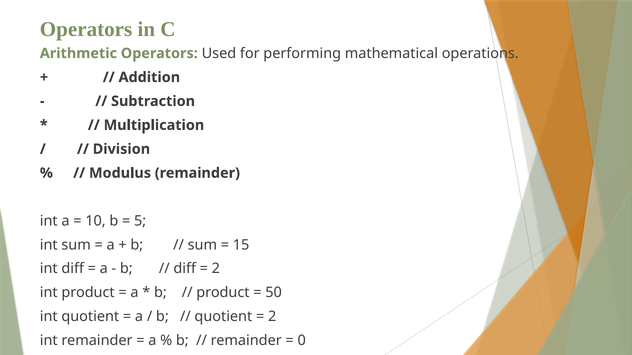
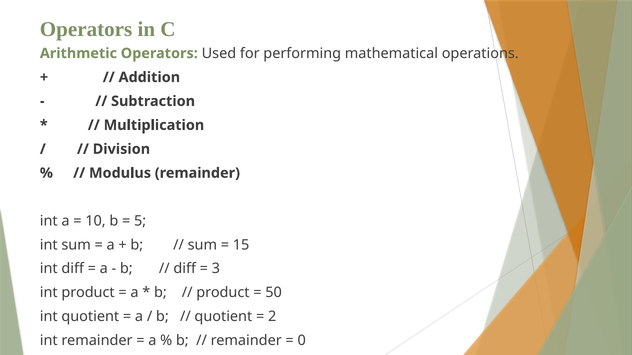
2: 2 -> 3 (216, 269)
